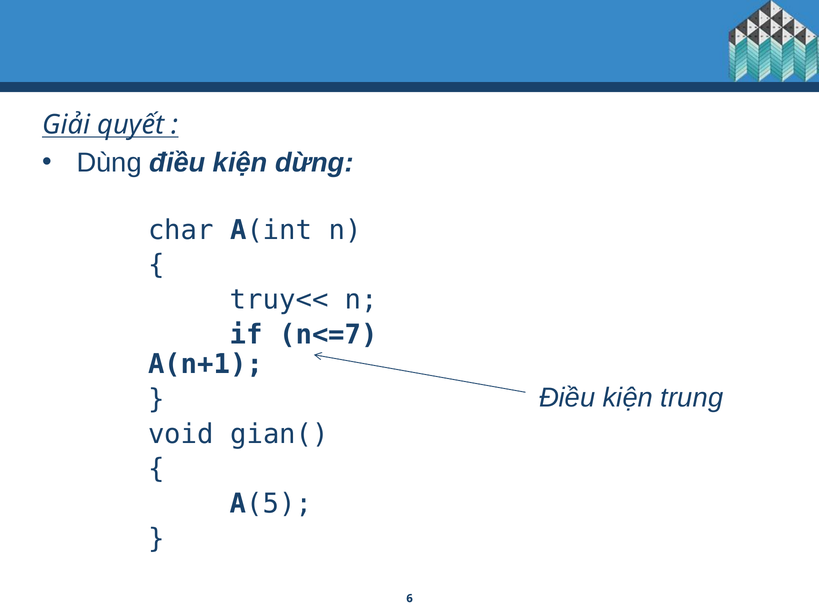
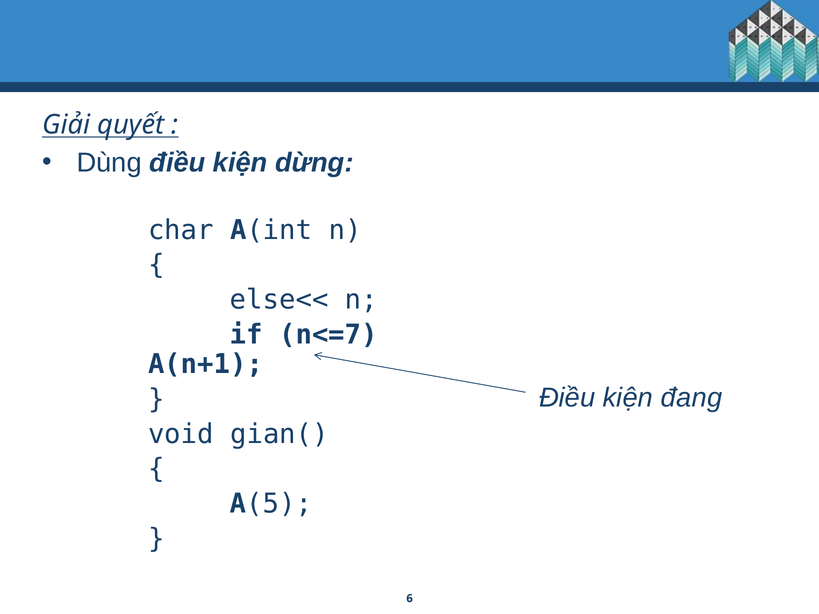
truy<<: truy<< -> else<< (279, 300)
trung: trung -> đang (692, 398)
